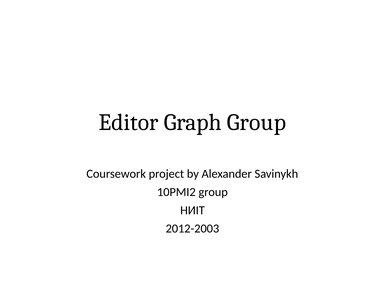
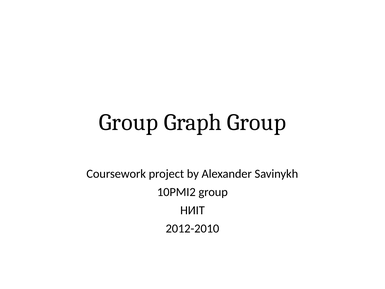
Editor: Editor -> Group (128, 122)
2012-2003: 2012-2003 -> 2012-2010 (192, 228)
